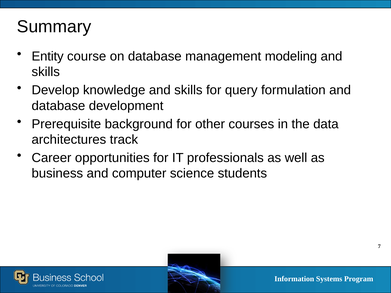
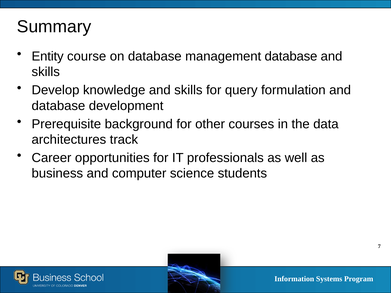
management modeling: modeling -> database (291, 56)
